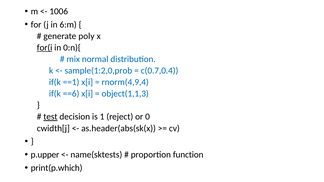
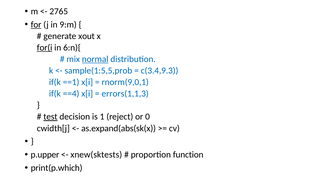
1006: 1006 -> 2765 (59, 11)
for underline: none -> present (36, 25)
6:m: 6:m -> 9:m (68, 25)
poly: poly -> xout (87, 36)
0:n){: 0:n){ -> 6:n){ (72, 48)
normal underline: none -> present (95, 59)
sample(1:2,0,prob: sample(1:2,0,prob -> sample(1:5,5,prob (98, 71)
c(0.7,0.4: c(0.7,0.4 -> c(3.4,9.3 (160, 71)
rnorm(4,9,4: rnorm(4,9,4 -> rnorm(9,0,1 (125, 82)
==6: ==6 -> ==4 (71, 94)
object(1,1,3: object(1,1,3 -> errors(1,1,3 (125, 94)
as.header(abs(sk(x: as.header(abs(sk(x -> as.expand(abs(sk(x (119, 128)
name(sktests: name(sktests -> xnew(sktests (96, 155)
